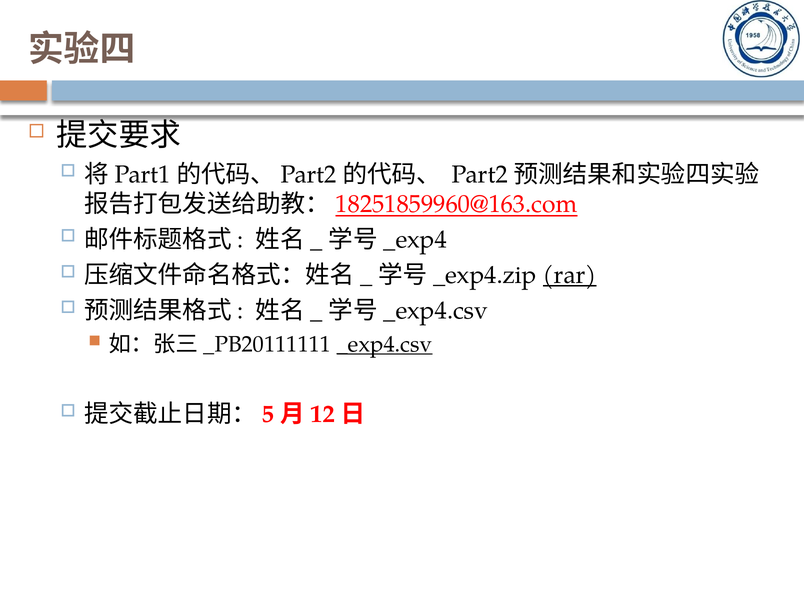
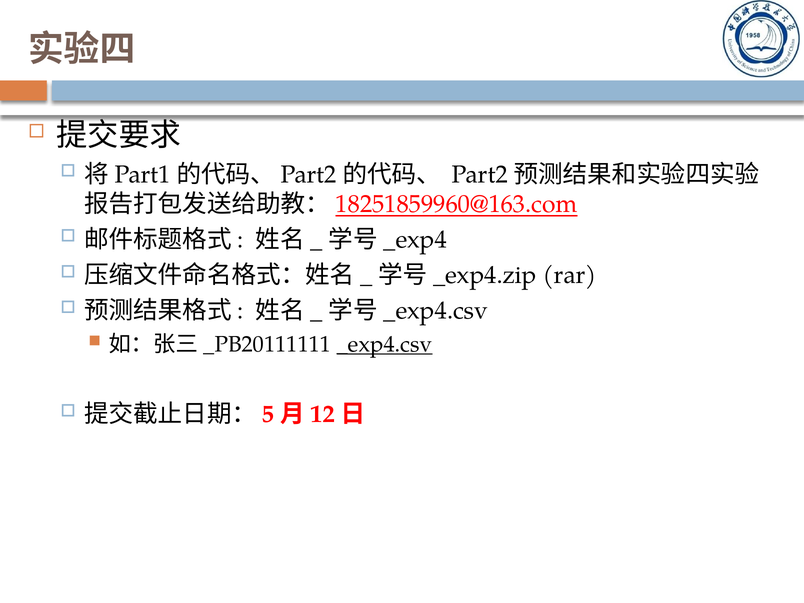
rar underline: present -> none (570, 275)
